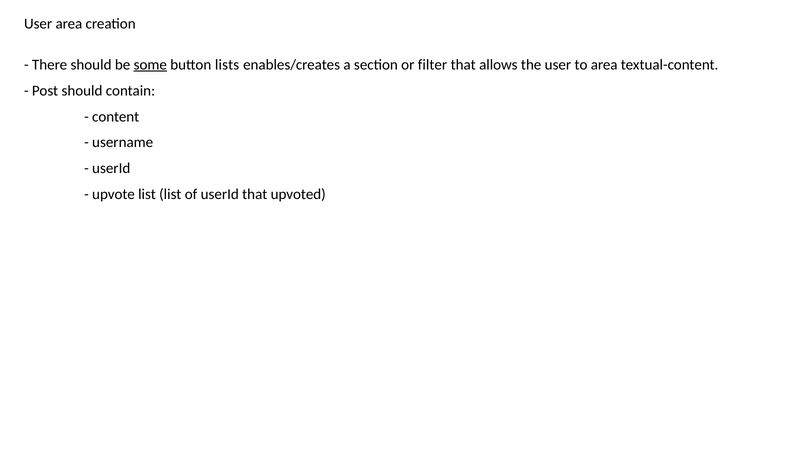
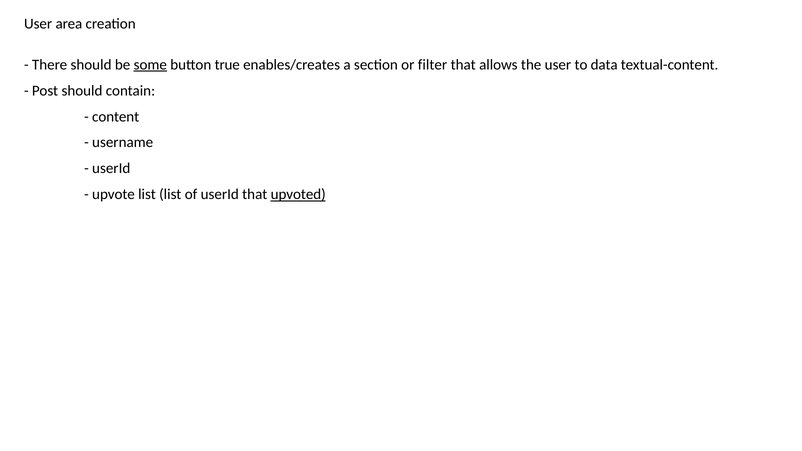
lists: lists -> true (227, 65)
to area: area -> data (604, 65)
upvoted underline: none -> present (298, 195)
